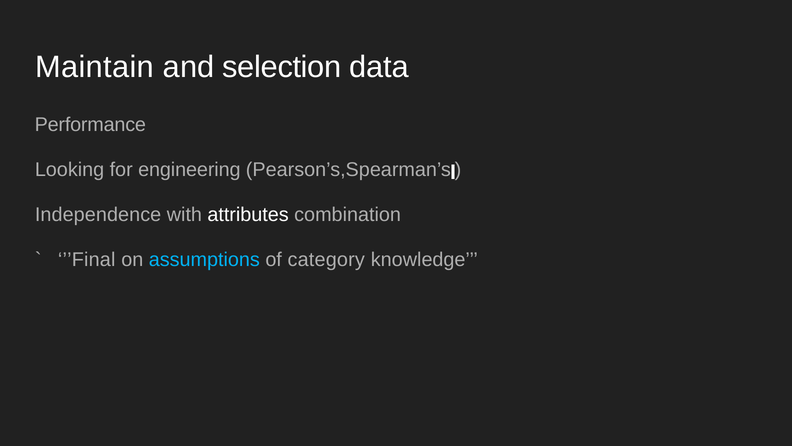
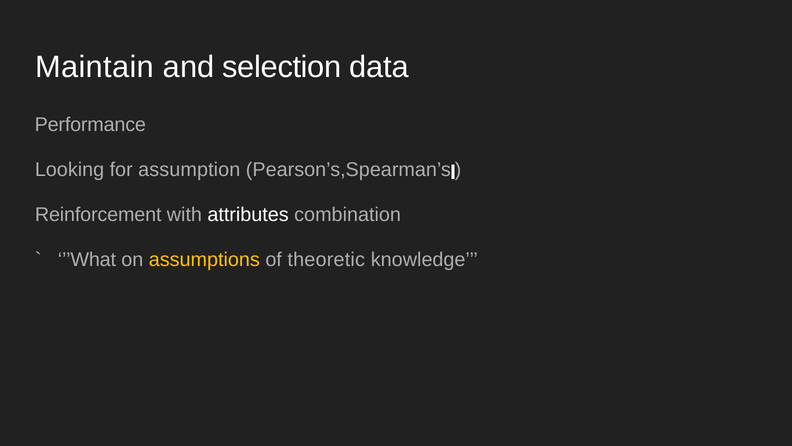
engineering: engineering -> assumption (189, 169)
Independence: Independence -> Reinforcement (98, 214)
’’Final: ’’Final -> ’’What (87, 259)
assumptions colour: light blue -> yellow (204, 259)
category: category -> theoretic (326, 259)
